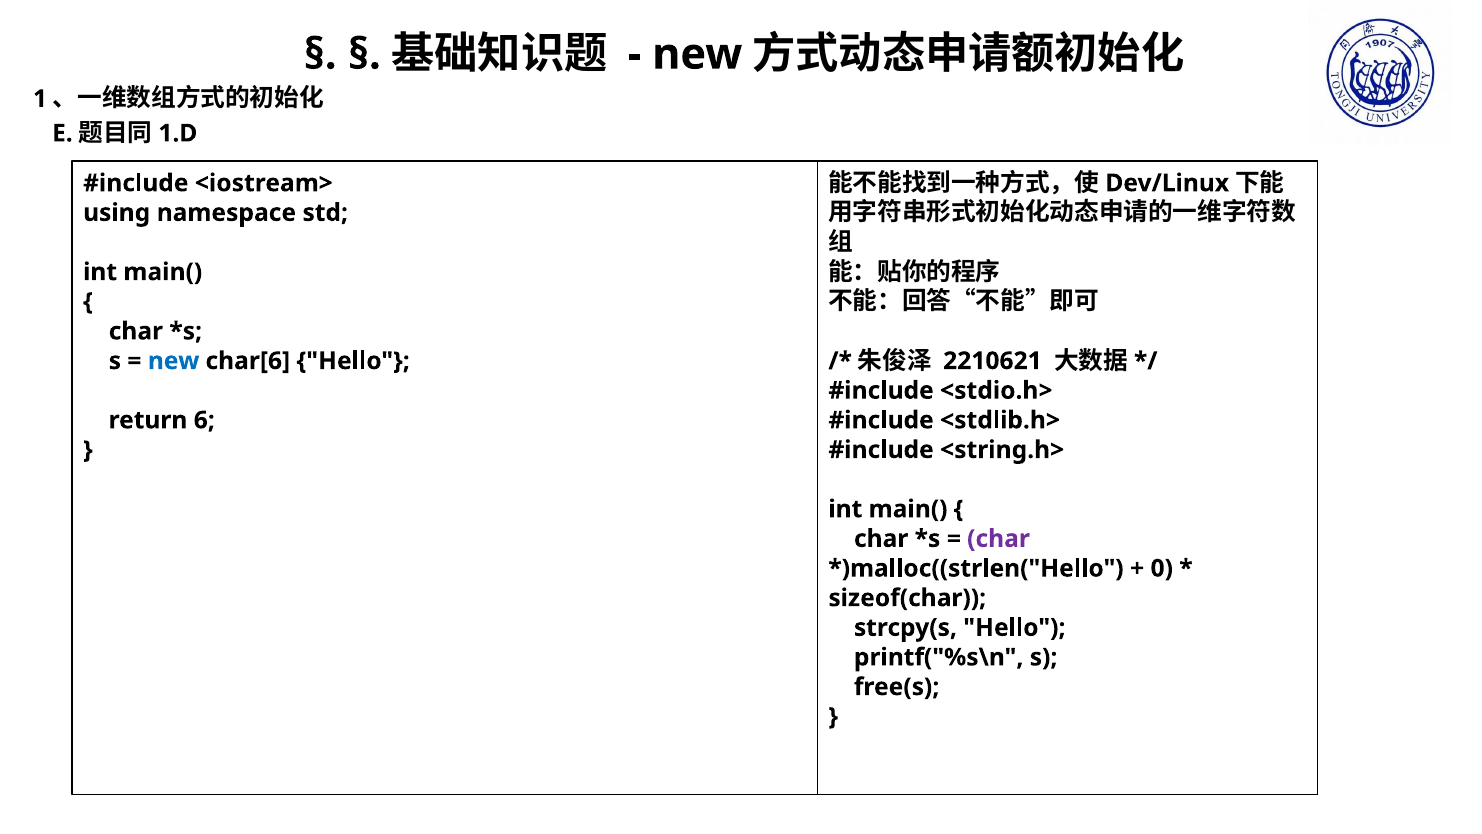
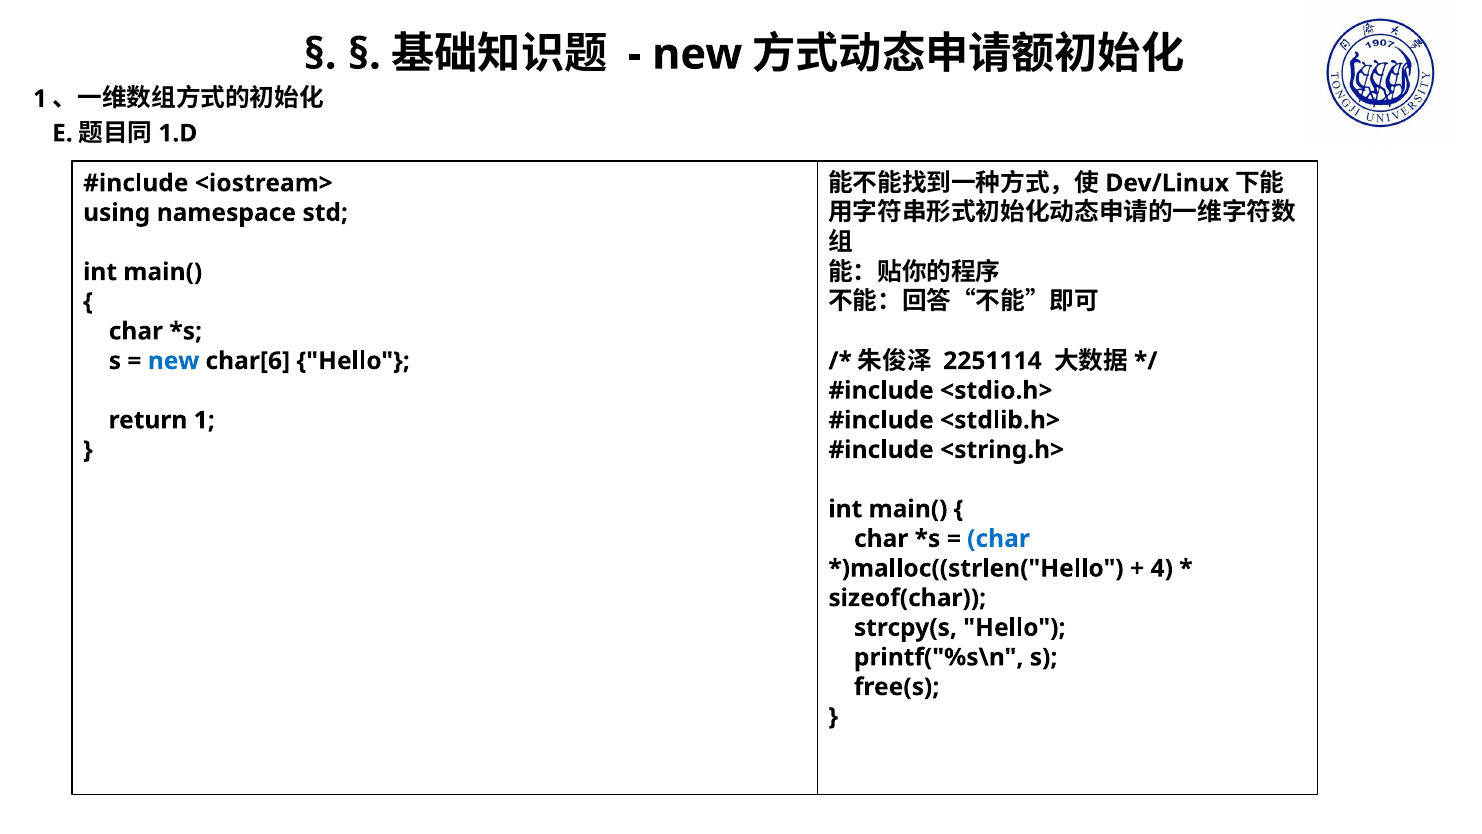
2210621: 2210621 -> 2251114 (992, 361)
return 6: 6 -> 1 (204, 420)
char colour: purple -> blue (999, 539)
0: 0 -> 4 (1162, 568)
